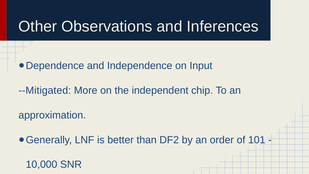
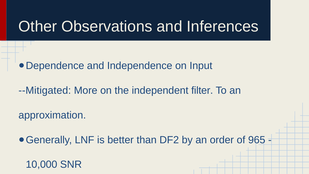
chip: chip -> filter (202, 90)
101: 101 -> 965 (257, 140)
